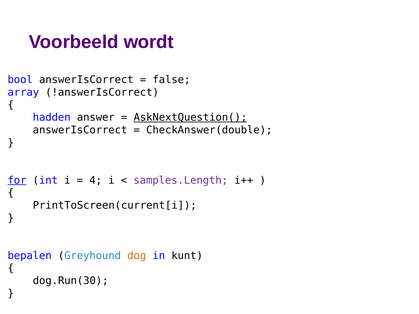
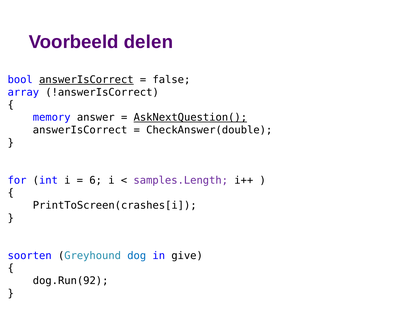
wordt: wordt -> delen (148, 42)
answerIsCorrect underline: none -> present (86, 80)
hadden: hadden -> memory (52, 118)
for underline: present -> none (17, 180)
4: 4 -> 6 (96, 180)
PrintToScreen(current[i: PrintToScreen(current[i -> PrintToScreen(crashes[i (115, 206)
bepalen: bepalen -> soorten (30, 256)
dog colour: orange -> blue (137, 256)
kunt: kunt -> give (187, 256)
dog.Run(30: dog.Run(30 -> dog.Run(92 (71, 281)
